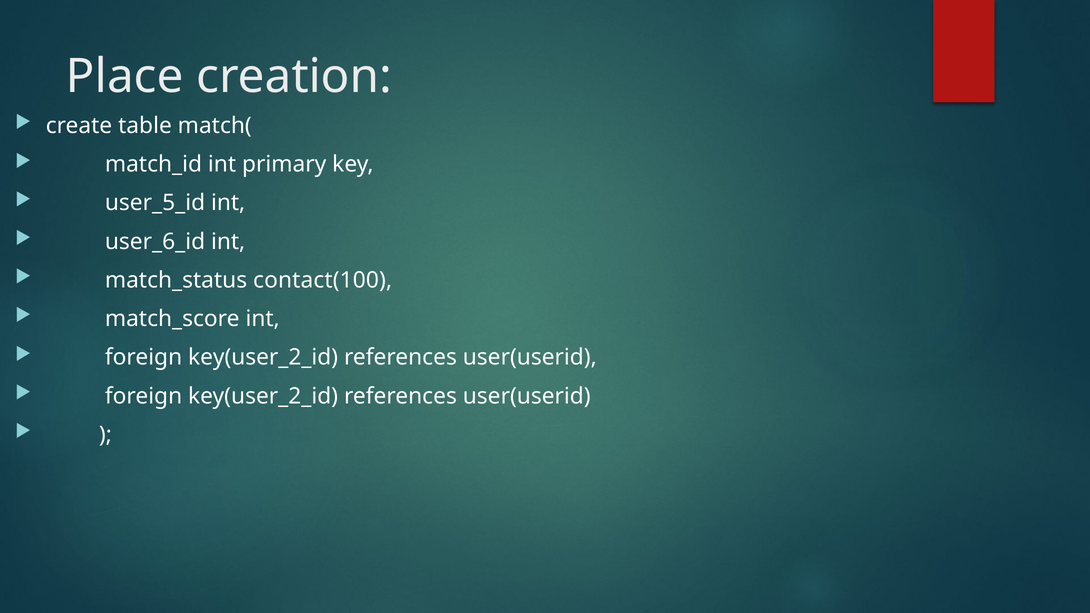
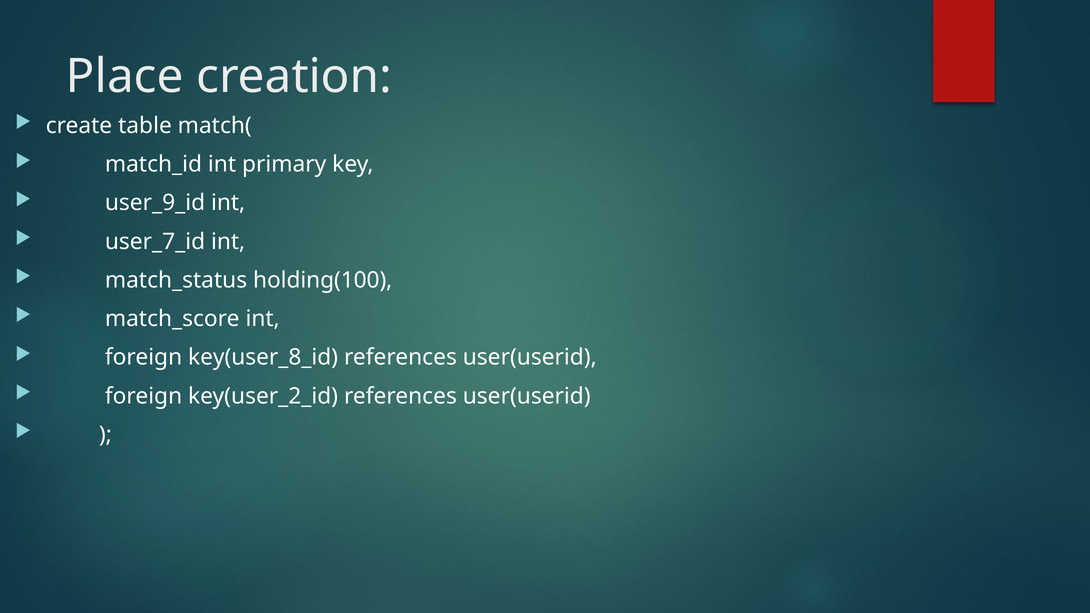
user_5_id: user_5_id -> user_9_id (155, 203)
user_6_id: user_6_id -> user_7_id (155, 242)
contact(100: contact(100 -> holding(100 (323, 280)
key(user_2_id: key(user_2_id -> key(user_8_id (263, 357)
